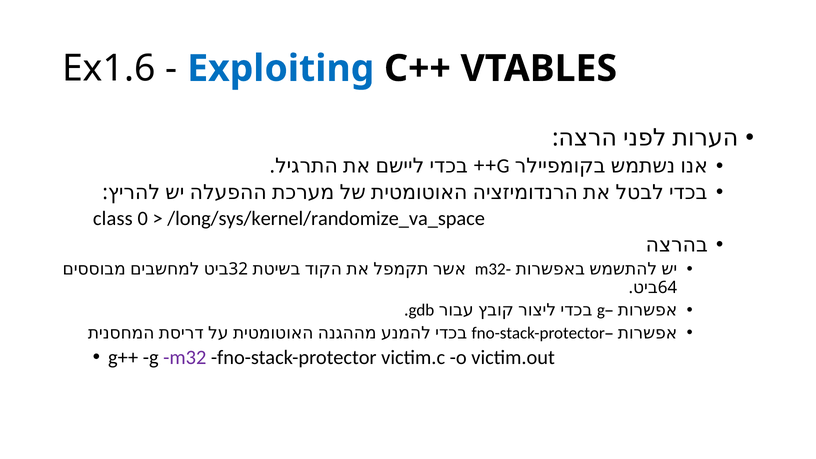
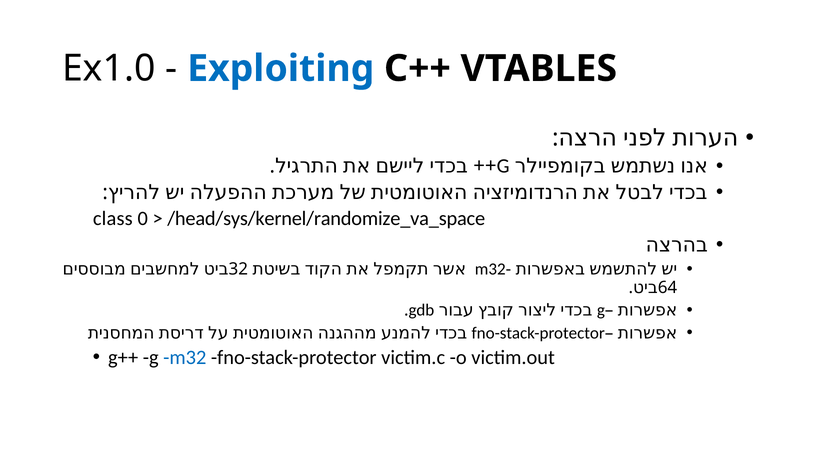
Ex1.6: Ex1.6 -> Ex1.0 (109, 69)
/long/sys/kernel/randomize_va_space: /long/sys/kernel/randomize_va_space -> /head/sys/kernel/randomize_va_space (326, 219)
m32 colour: purple -> blue (185, 357)
